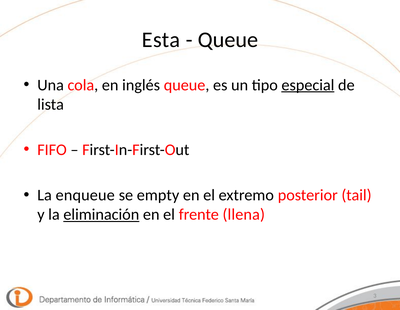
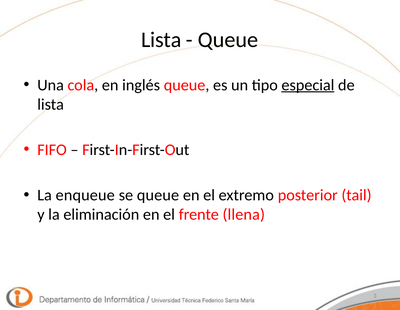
Esta: Esta -> Lista (161, 40)
se empty: empty -> queue (158, 195)
eliminación underline: present -> none (101, 214)
